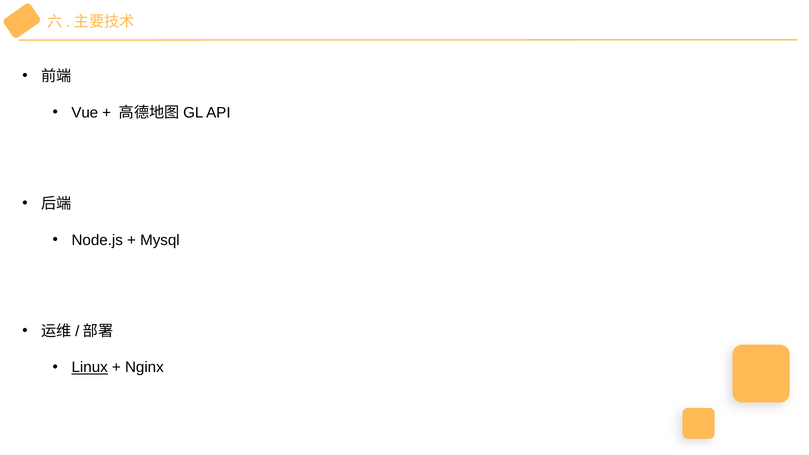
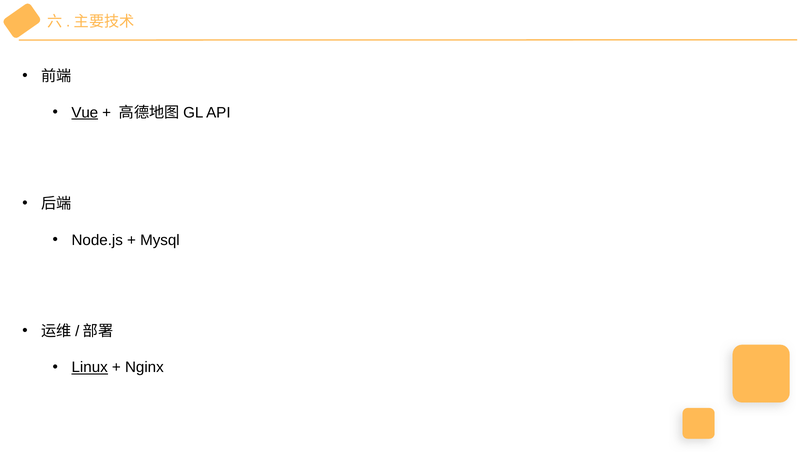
Vue underline: none -> present (85, 113)
